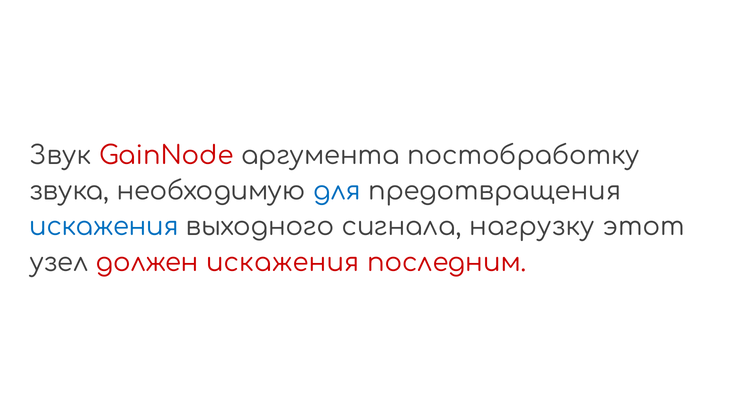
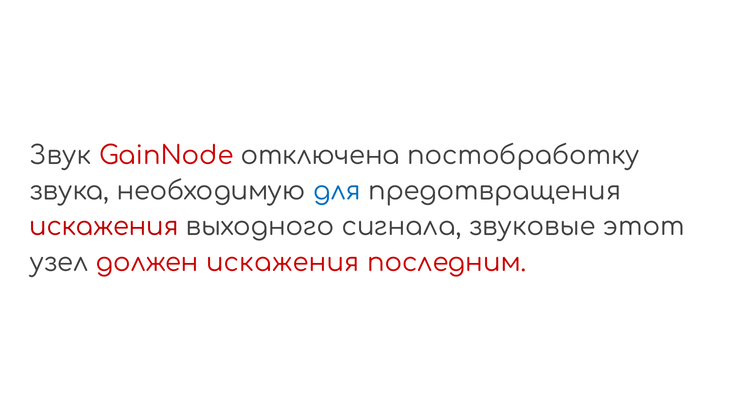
аргумента: аргумента -> отключена (320, 156)
искажения colour: blue -> red (104, 227)
нагрузку: нагрузку -> звуковые (532, 227)
